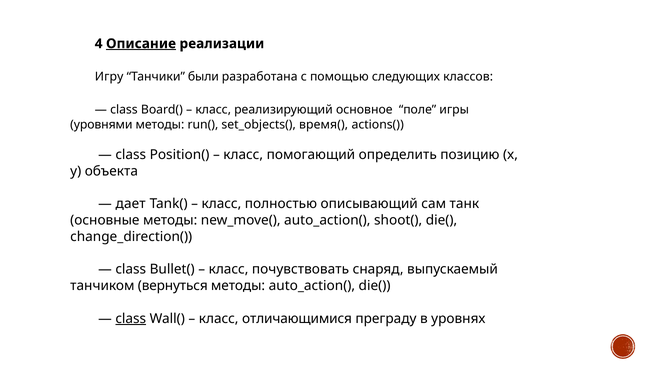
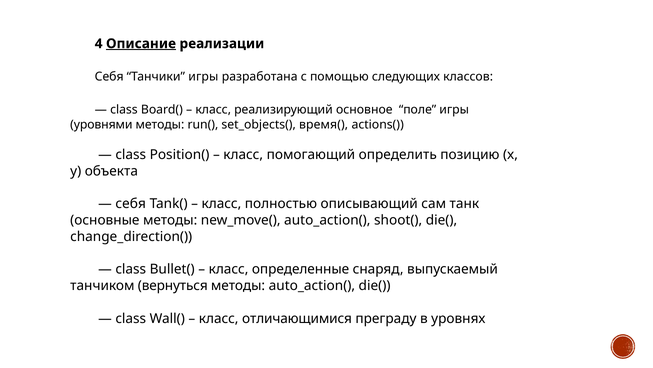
Игру: Игру -> Себя (109, 77)
Танчики были: были -> игры (203, 77)
дает: дает -> себя (131, 204)
почувствовать: почувствовать -> определенные (301, 269)
class underline: present -> none (131, 318)
